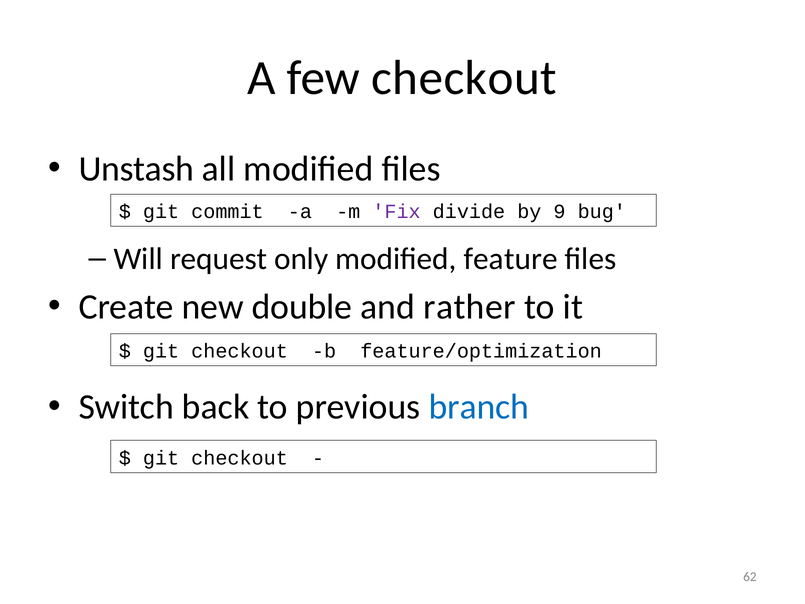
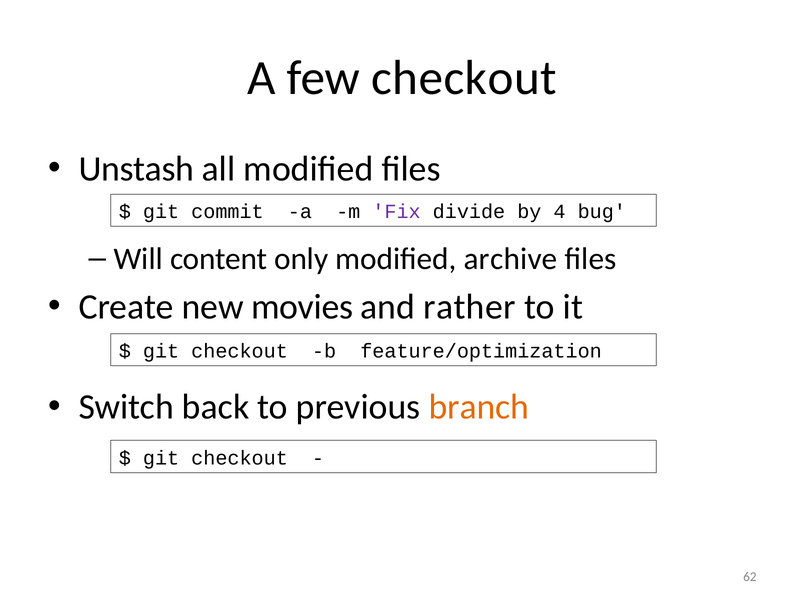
9: 9 -> 4 (560, 212)
request: request -> content (219, 259)
feature: feature -> archive (511, 259)
double: double -> movies (302, 307)
branch colour: blue -> orange (479, 407)
